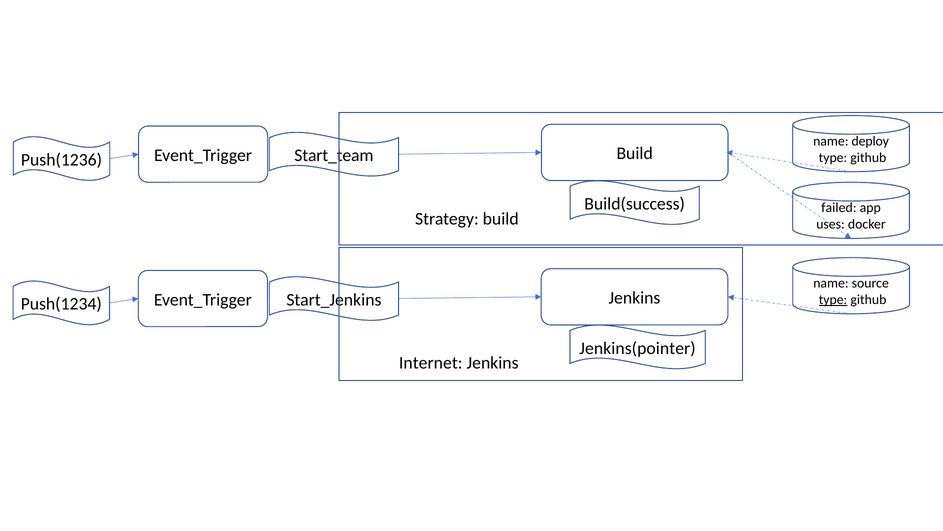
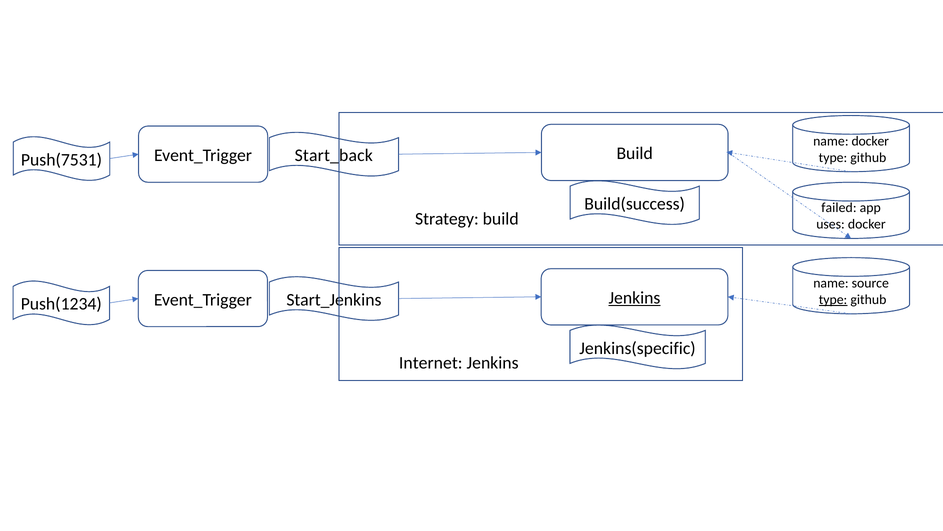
name deploy: deploy -> docker (870, 141)
Start_team: Start_team -> Start_back (334, 155)
Push(1236: Push(1236 -> Push(7531 (61, 160)
Jenkins underline: none -> present (634, 298)
Jenkins(pointer: Jenkins(pointer -> Jenkins(specific (638, 348)
